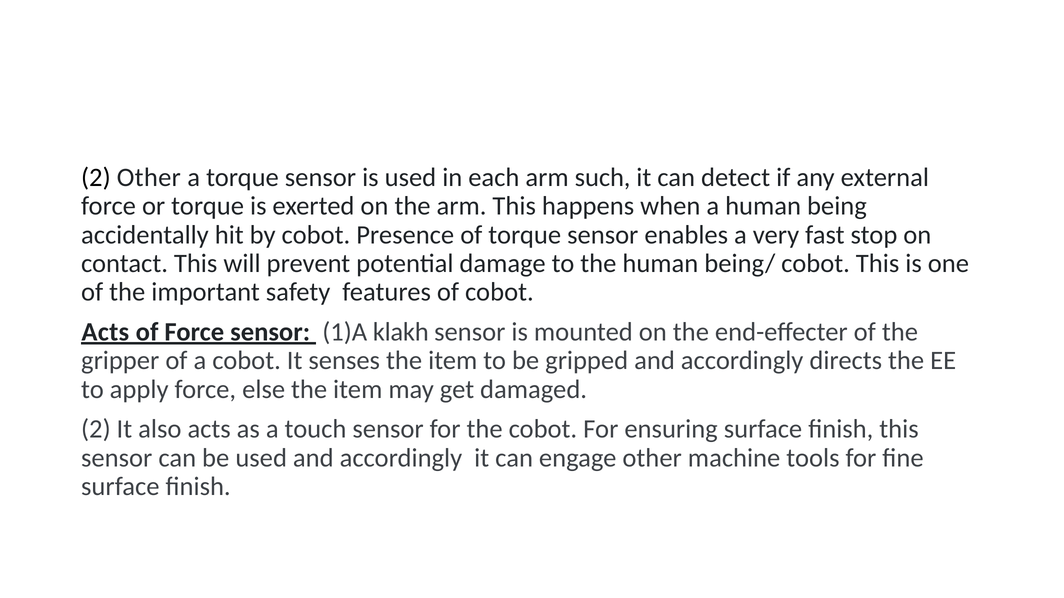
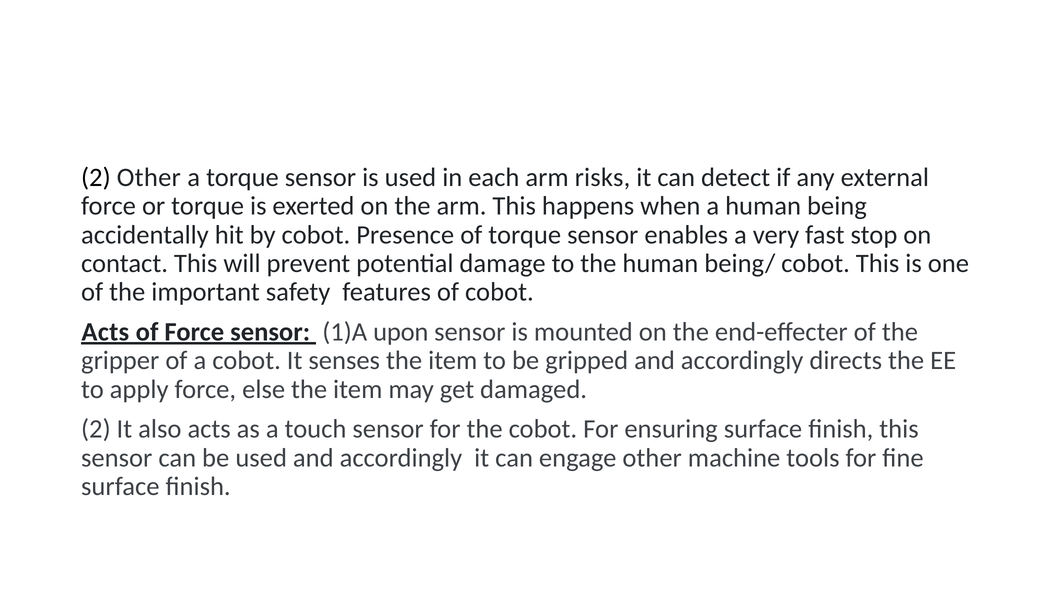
such: such -> risks (602, 178)
klakh: klakh -> upon (401, 332)
